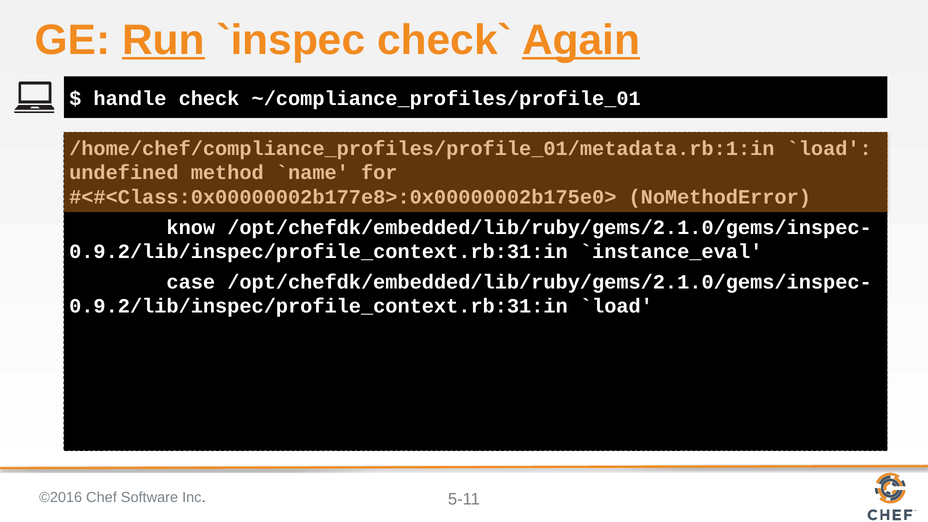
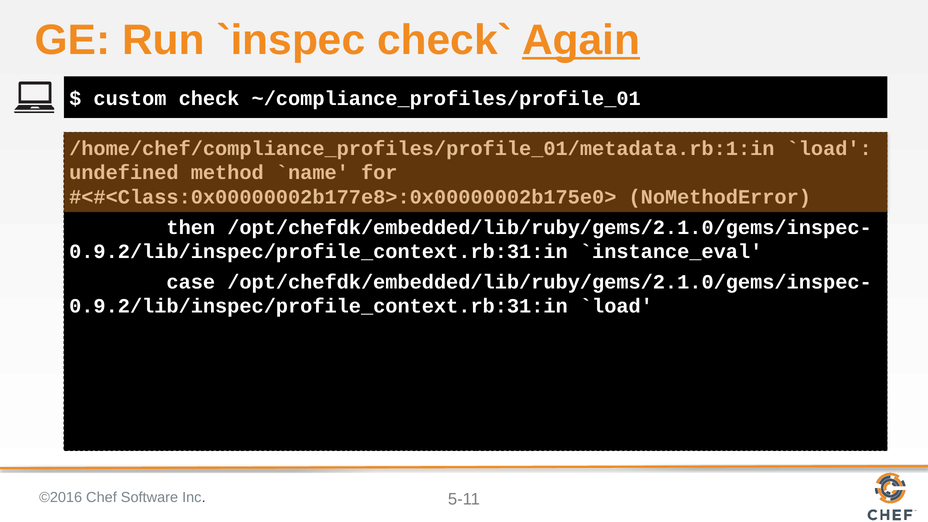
Run underline: present -> none (163, 40)
handle: handle -> custom (130, 99)
know: know -> then (191, 227)
